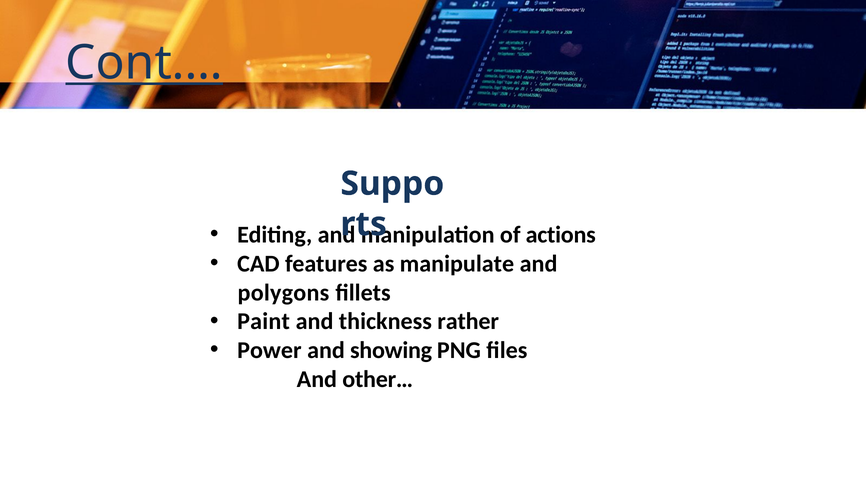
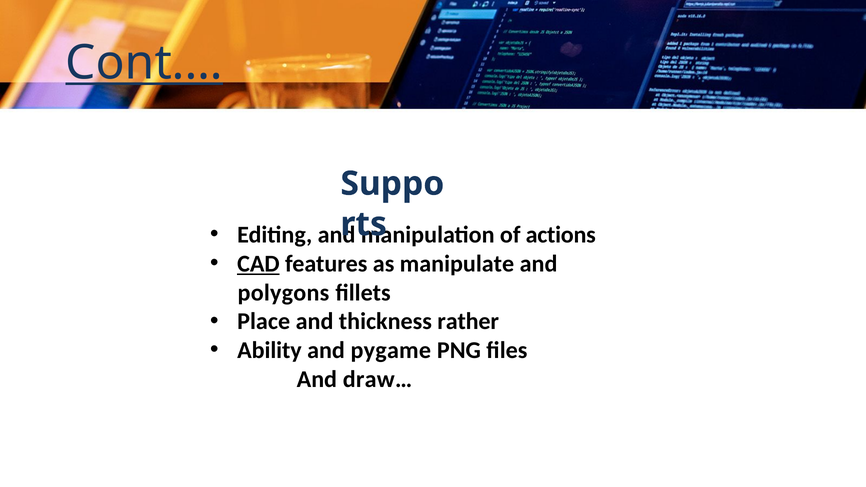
CAD underline: none -> present (258, 264)
Paint: Paint -> Place (264, 322)
Power: Power -> Ability (269, 350)
showing: showing -> pygame (391, 350)
other…: other… -> draw… (377, 379)
